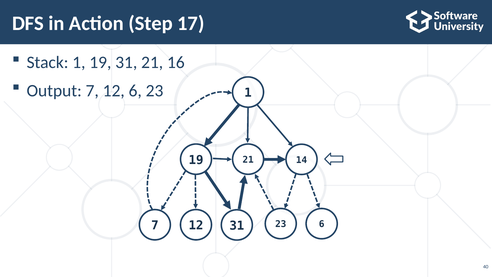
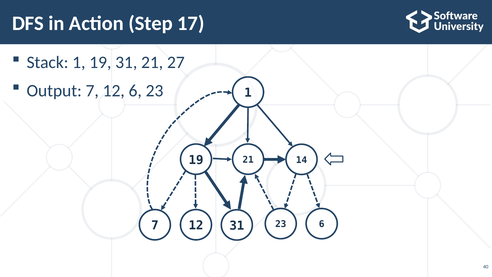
16: 16 -> 27 (176, 62)
